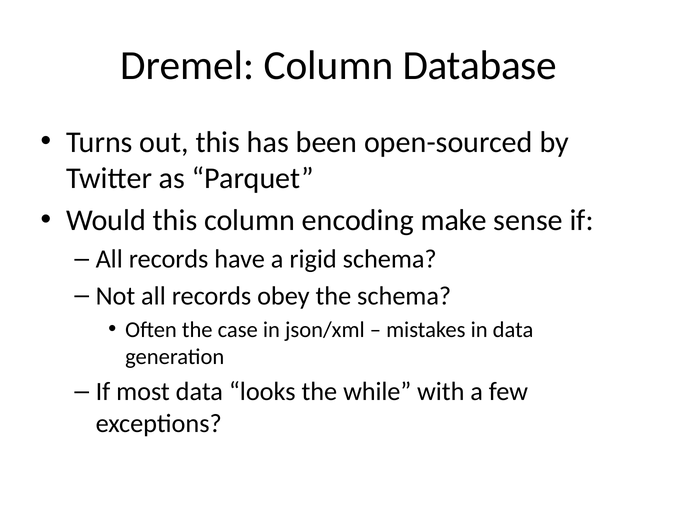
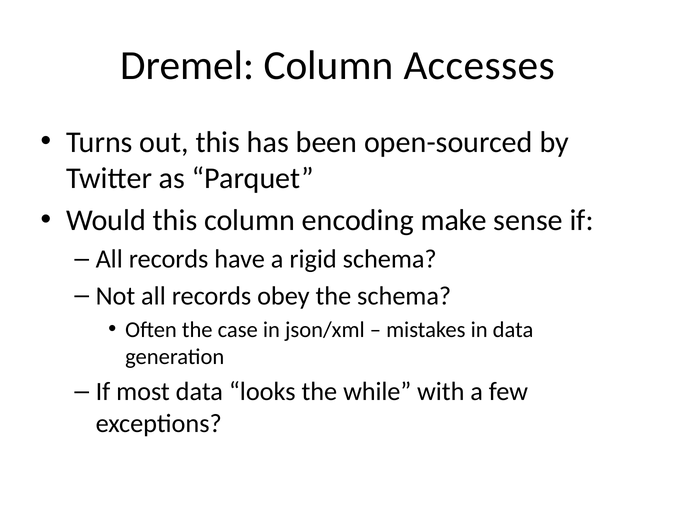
Database: Database -> Accesses (479, 66)
